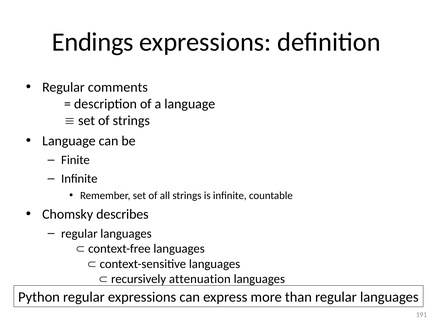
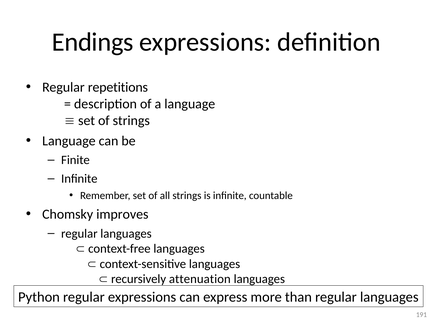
comments: comments -> repetitions (118, 87)
describes: describes -> improves (122, 214)
